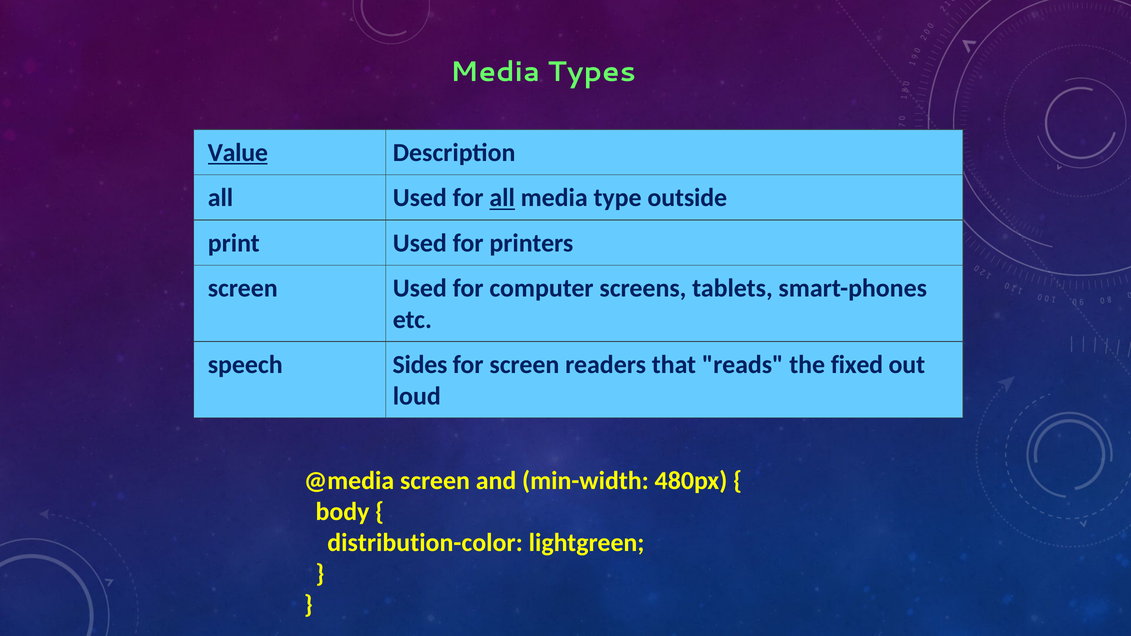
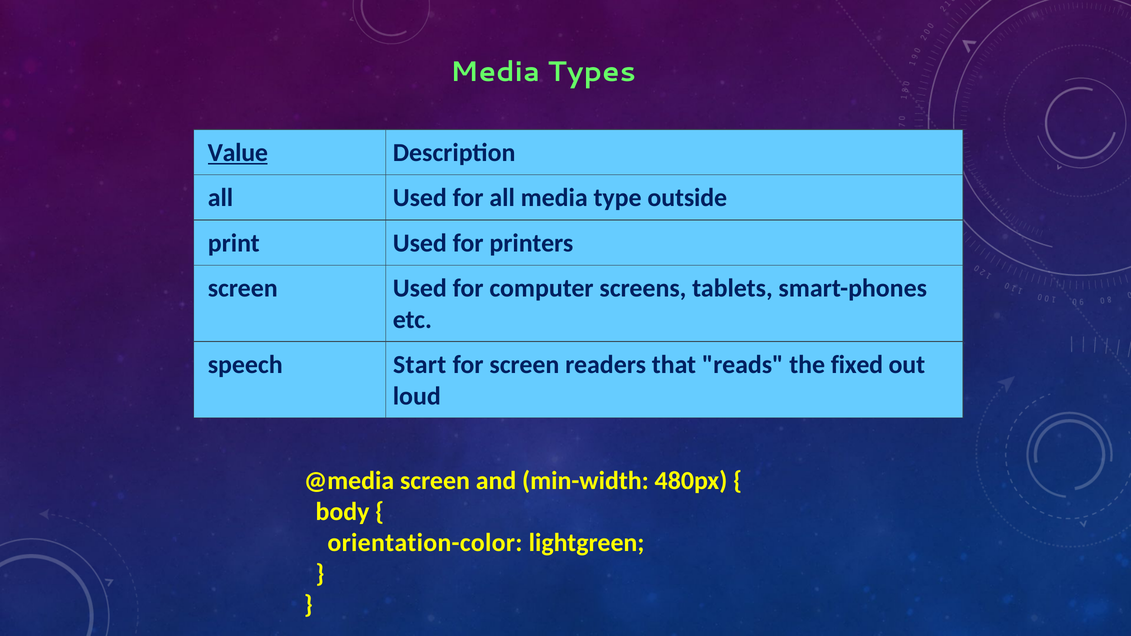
all underline: present -> none (502, 198)
Sides: Sides -> Start (420, 365)
distribution-color: distribution-color -> orientation-color (425, 543)
